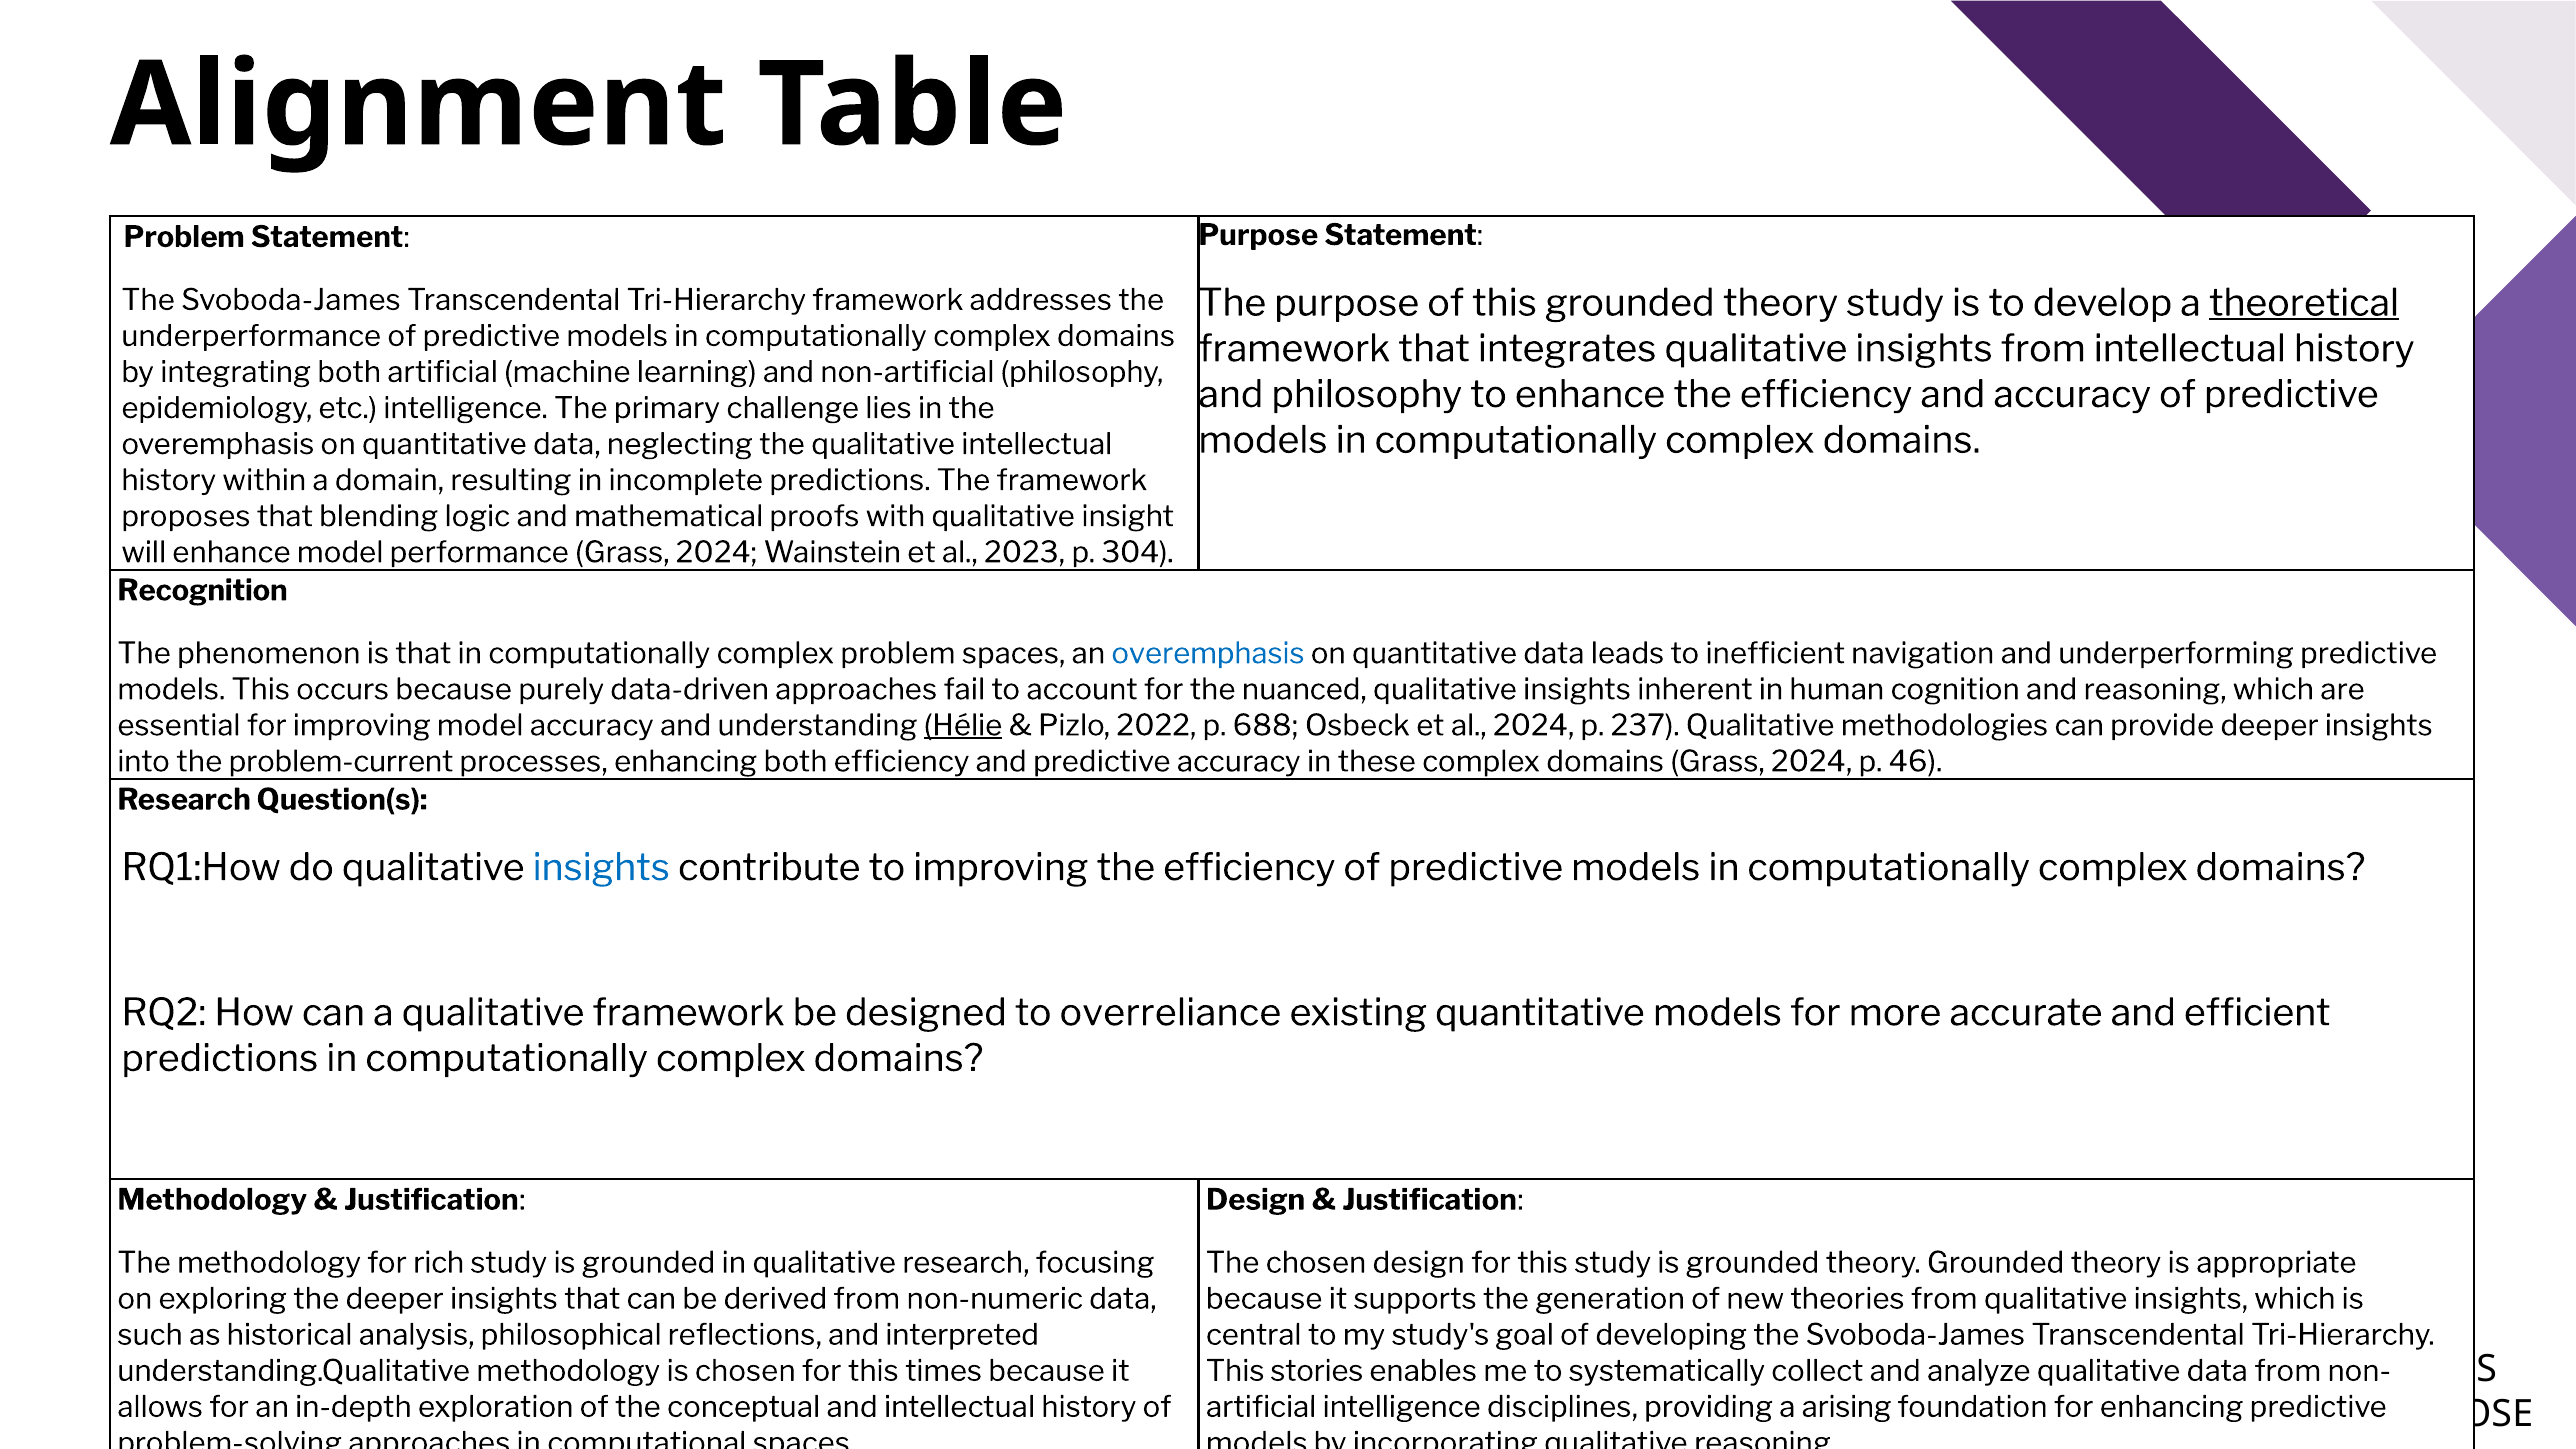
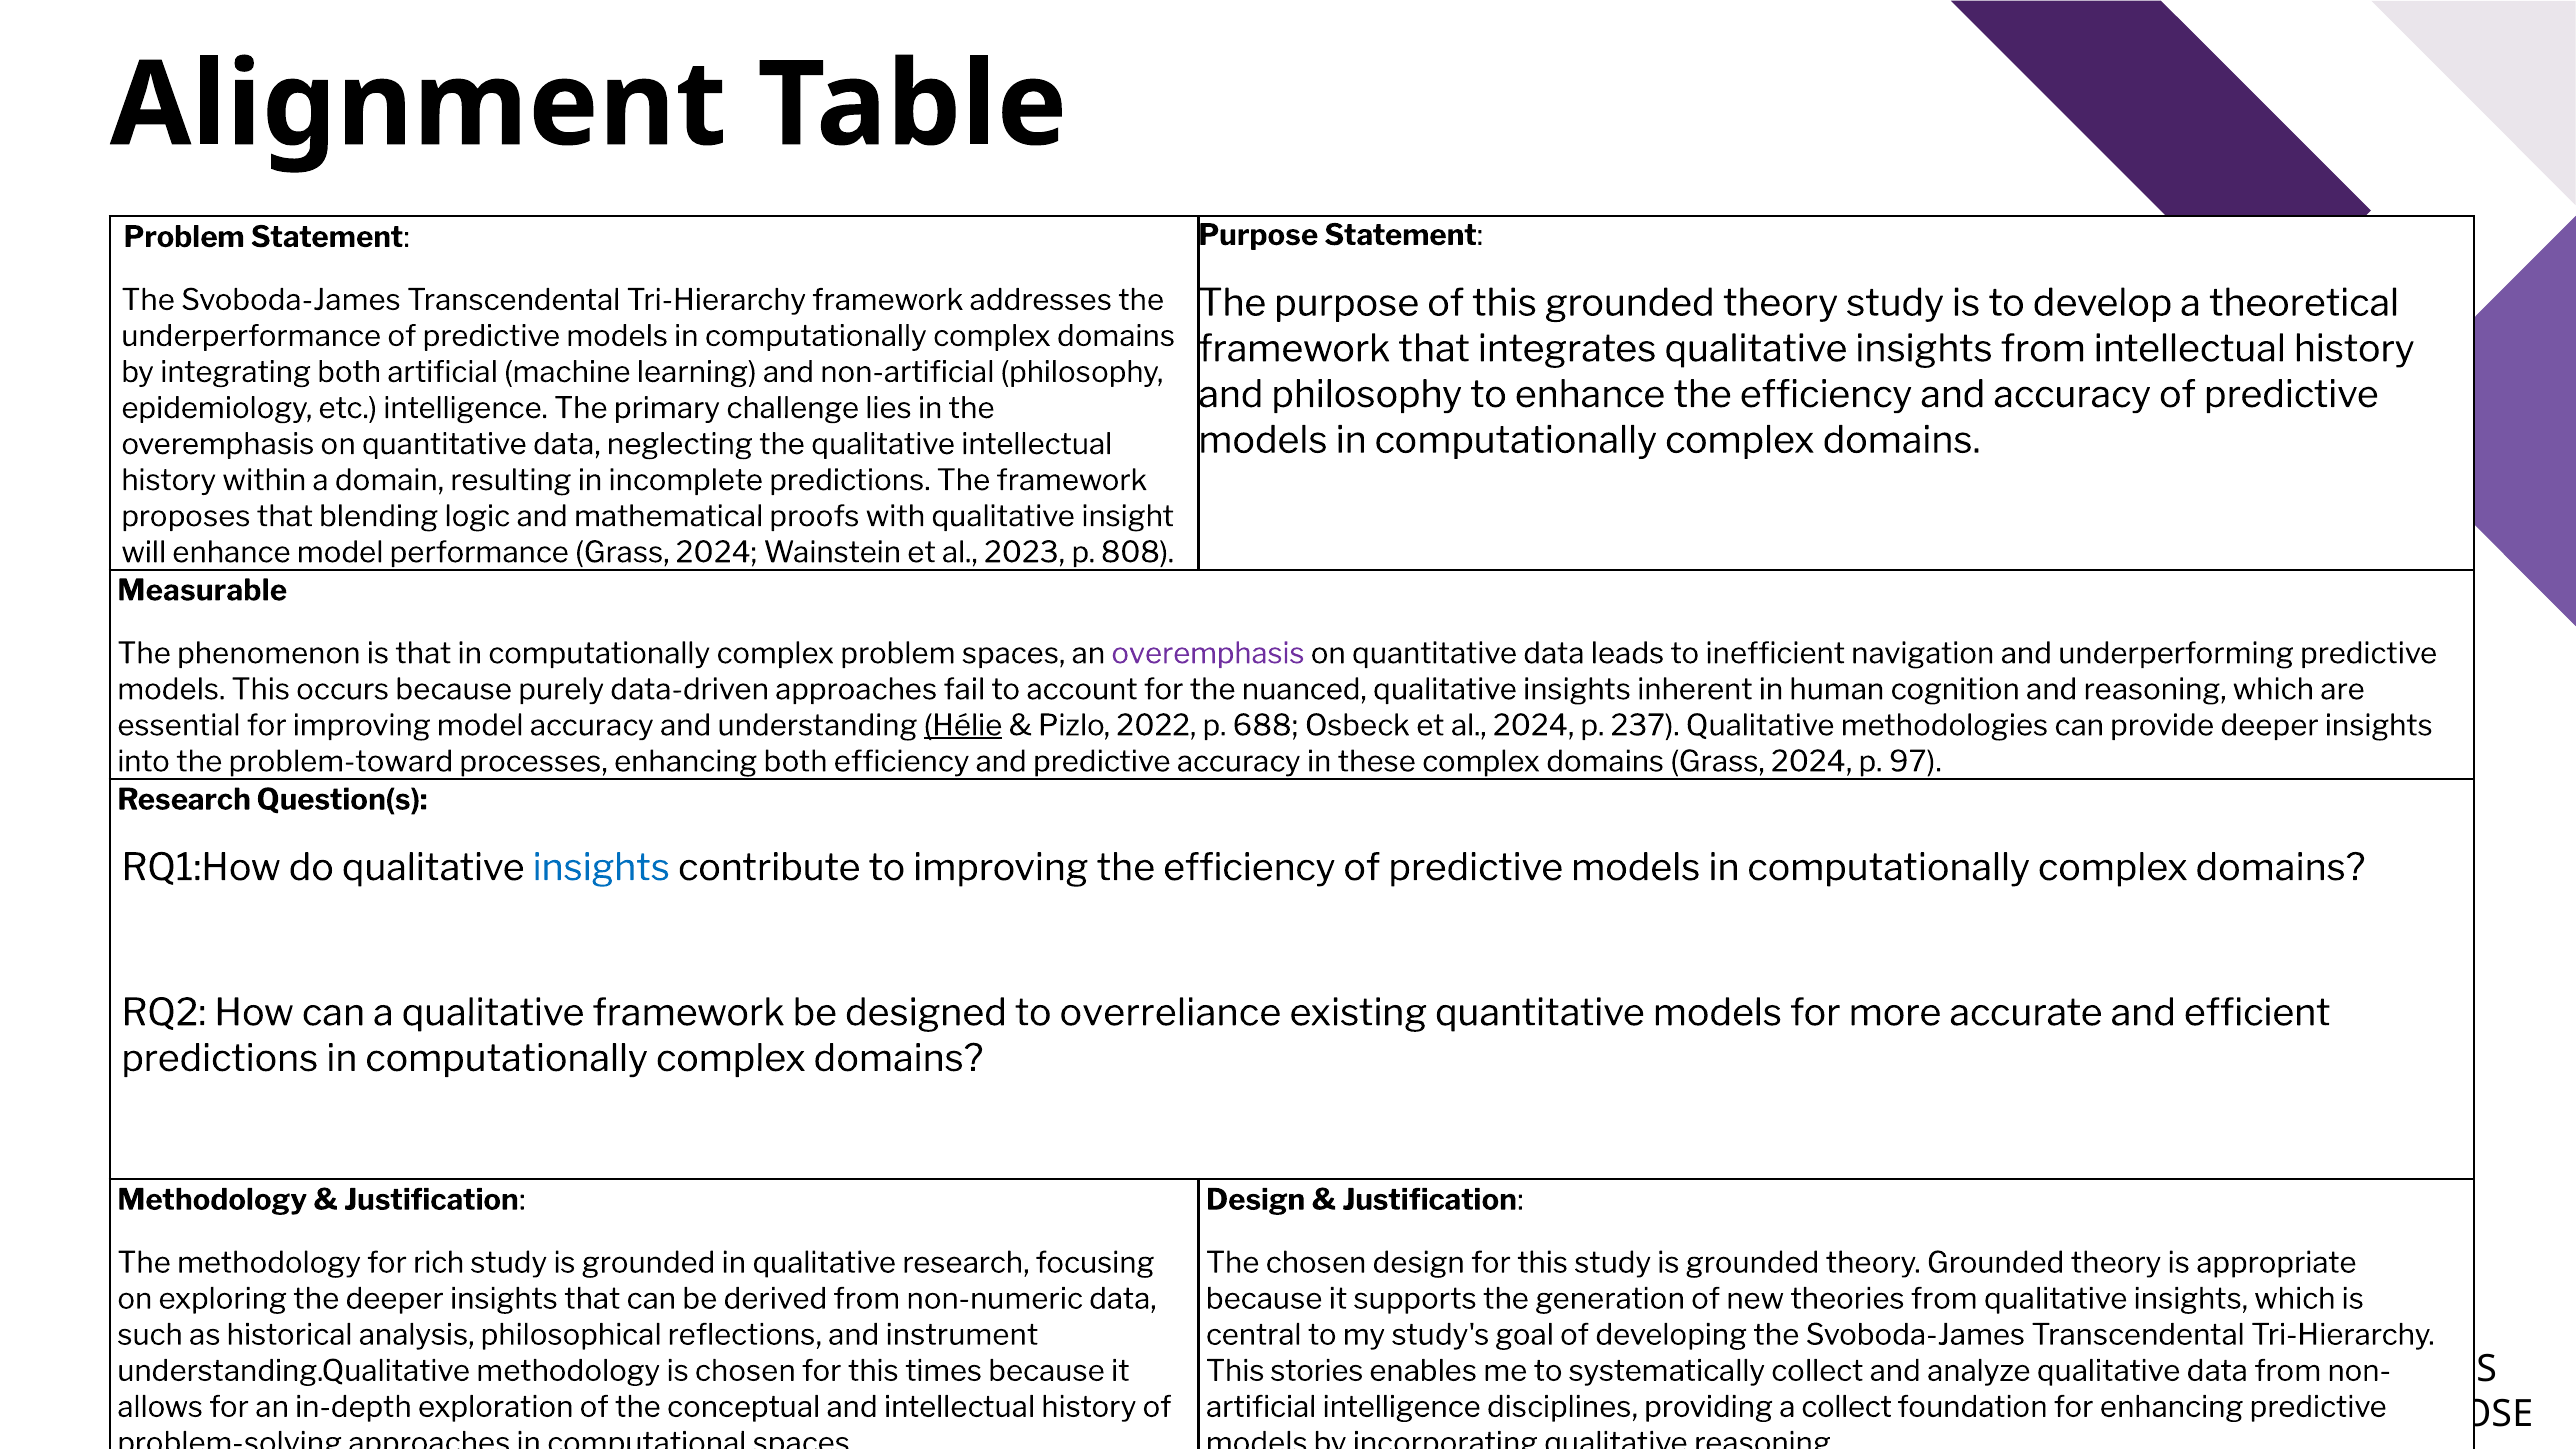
theoretical underline: present -> none (2304, 303)
304: 304 -> 808 (1137, 553)
Recognition: Recognition -> Measurable (202, 591)
overemphasis colour: blue -> purple (1208, 654)
problem-current: problem-current -> problem-toward (341, 762)
46: 46 -> 97 (1915, 762)
interpreted: interpreted -> instrument (962, 1335)
a arising: arising -> collect (1847, 1407)
